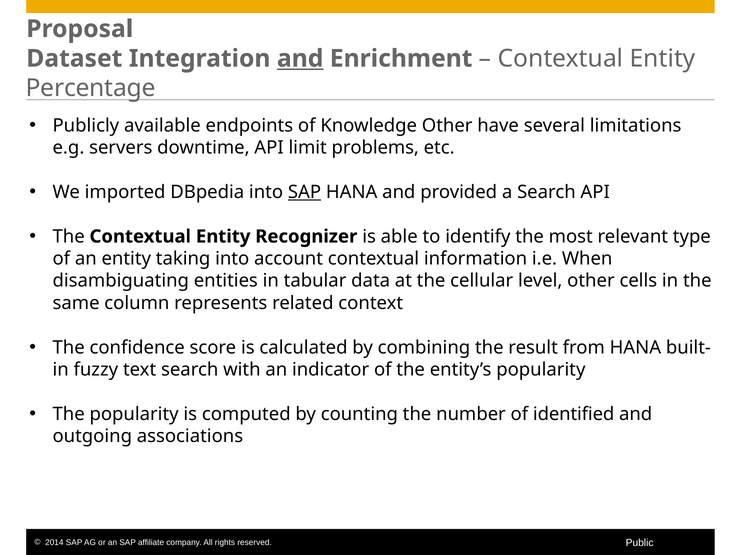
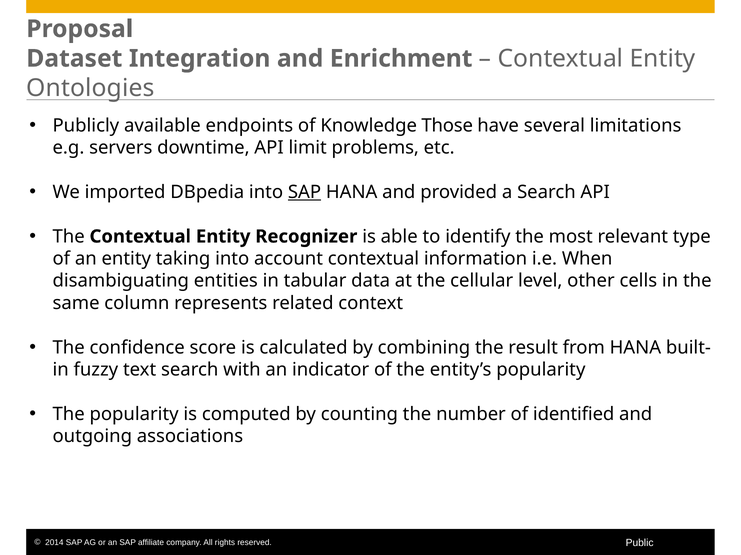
and underline: present -> none (300, 59)
Percentage: Percentage -> Ontologies (90, 88)
Knowledge Other: Other -> Those (447, 126)
